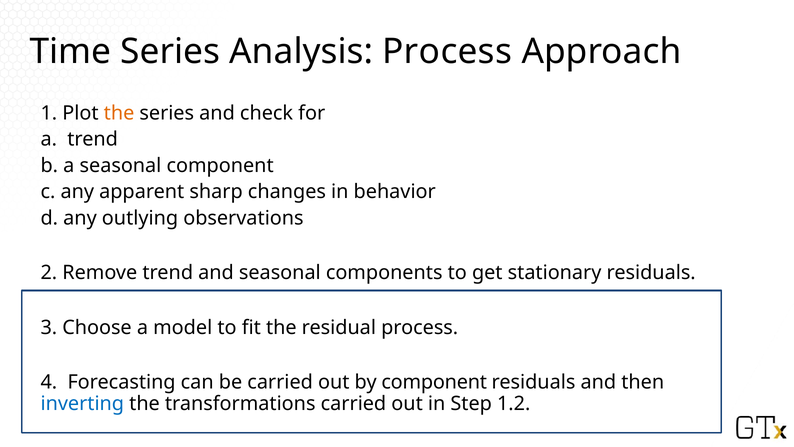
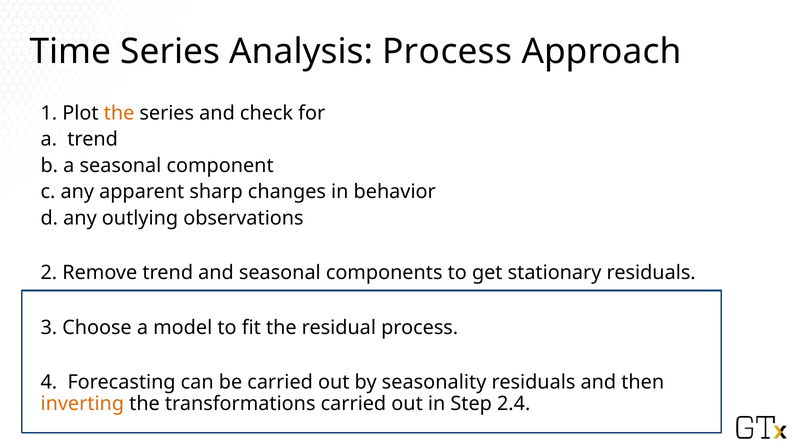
by component: component -> seasonality (434, 382)
inverting colour: blue -> orange (82, 404)
1.2: 1.2 -> 2.4 (514, 404)
